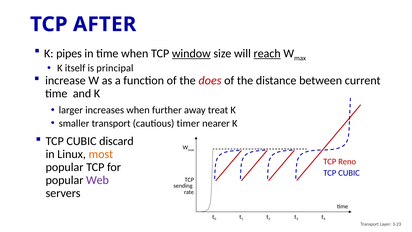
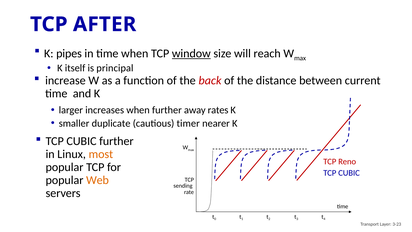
reach underline: present -> none (267, 54)
does: does -> back (210, 80)
treat: treat -> rates (218, 110)
smaller transport: transport -> duplicate (111, 123)
CUBIC discard: discard -> further (116, 141)
Web colour: purple -> orange (97, 180)
